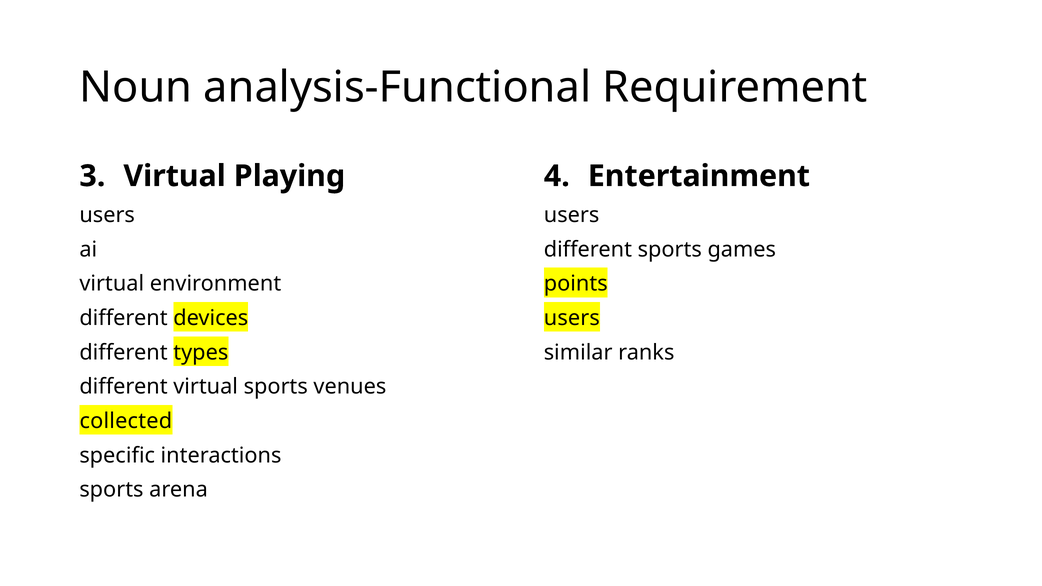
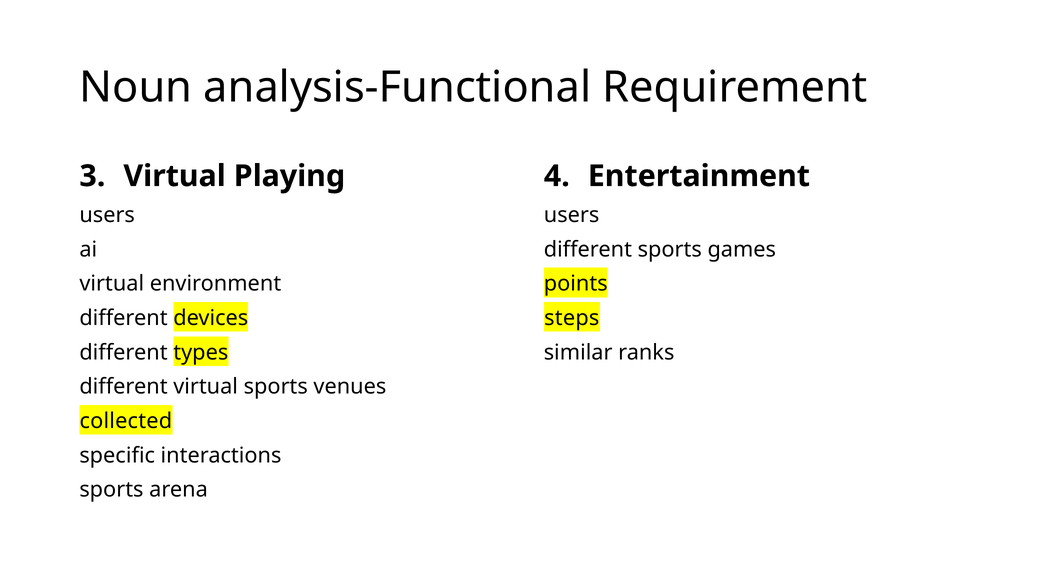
users: users -> steps (572, 318)
